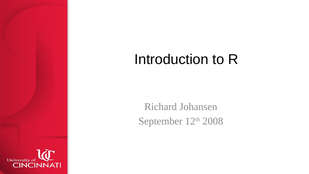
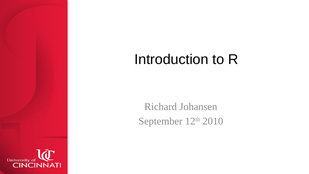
2008: 2008 -> 2010 (213, 121)
